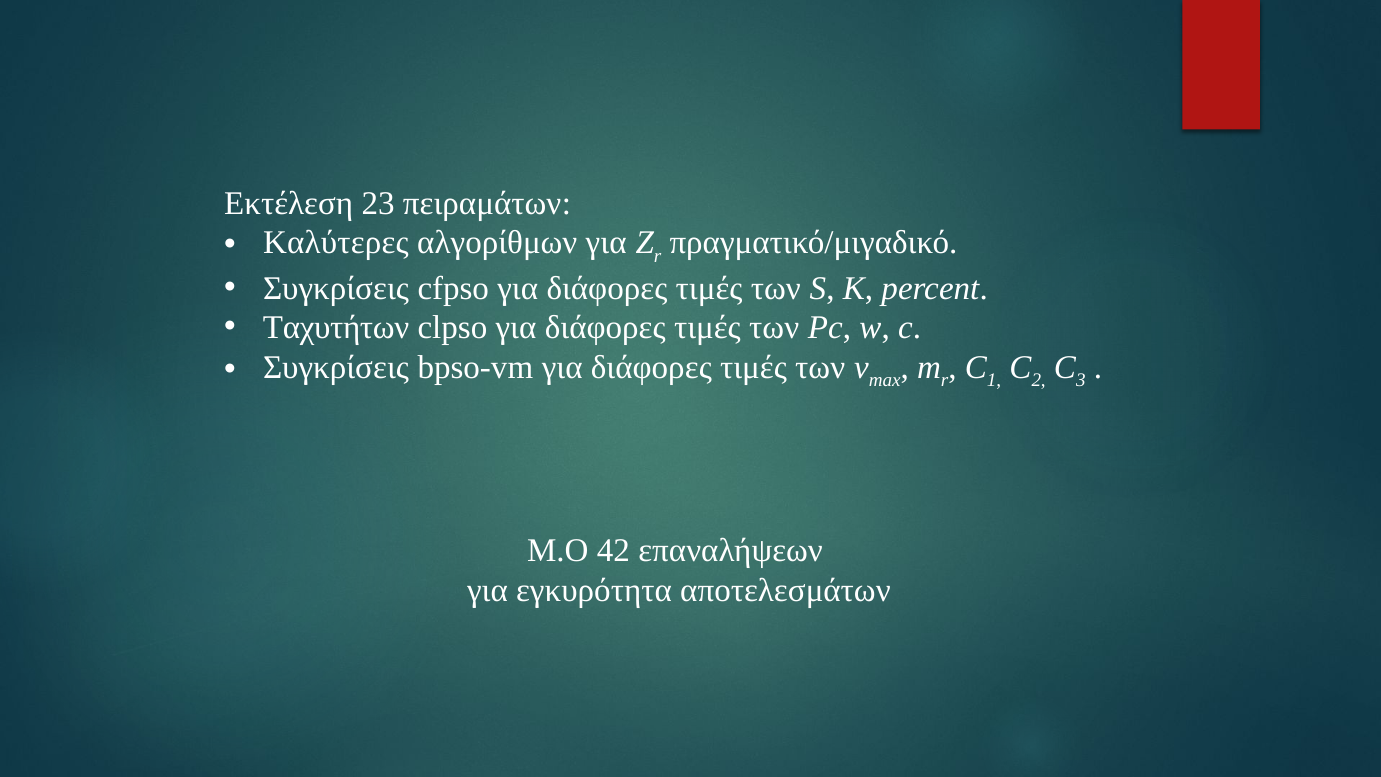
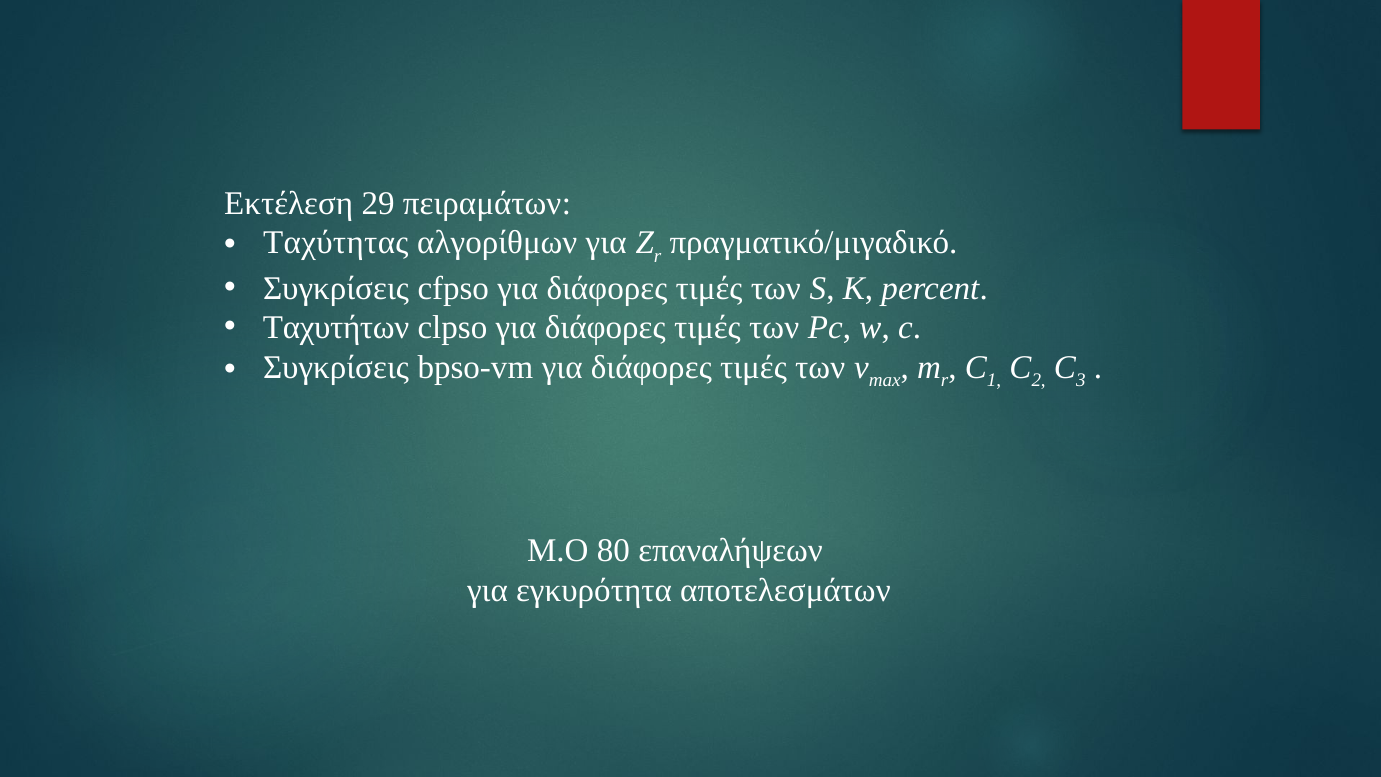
23: 23 -> 29 (378, 203)
Καλύτερες: Καλύτερες -> Ταχύτητας (336, 243)
42: 42 -> 80 (613, 551)
